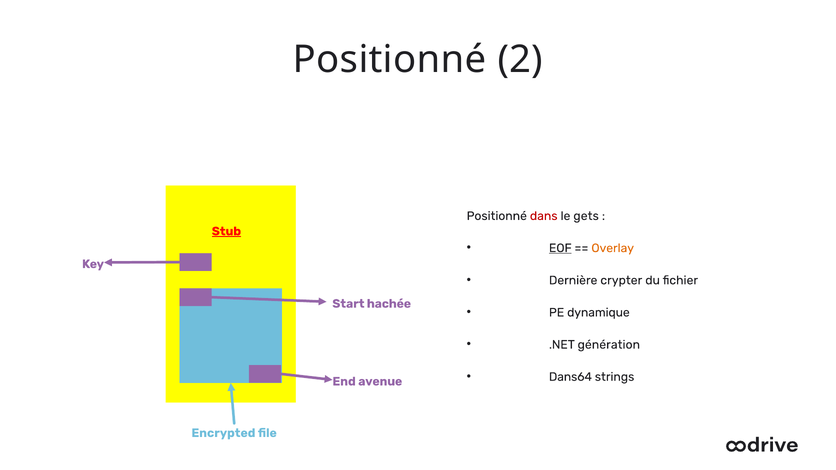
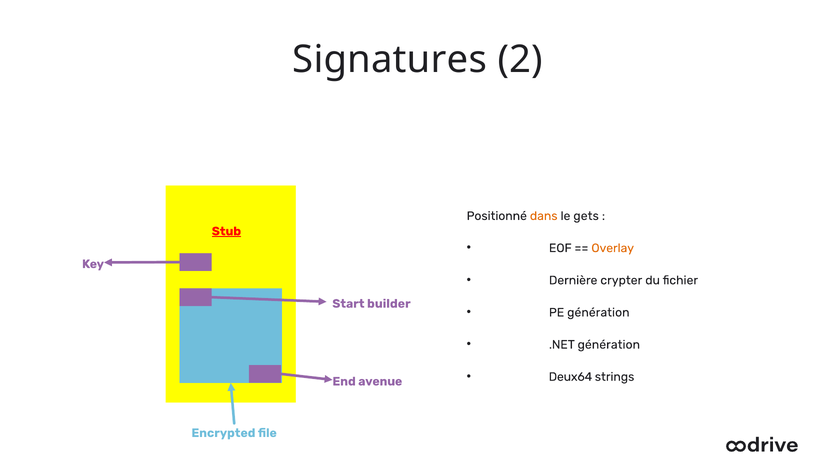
Positionné: Positionné -> Signatures (390, 60)
dans colour: red -> orange (544, 216)
EOF underline: present -> none (560, 248)
hachée: hachée -> builder (389, 304)
PE dynamique: dynamique -> génération (598, 313)
Dans64: Dans64 -> Deux64 (570, 377)
